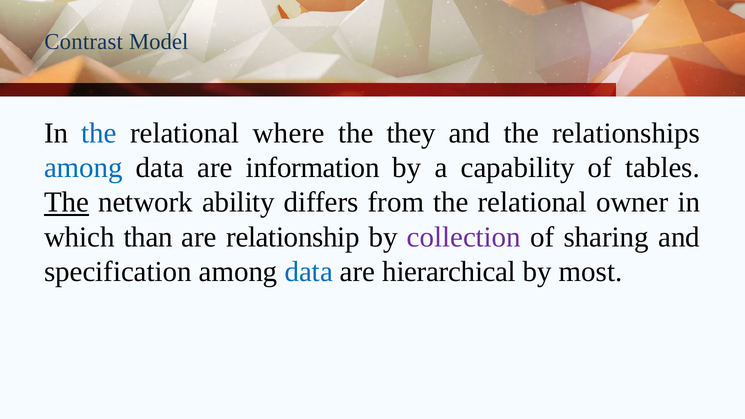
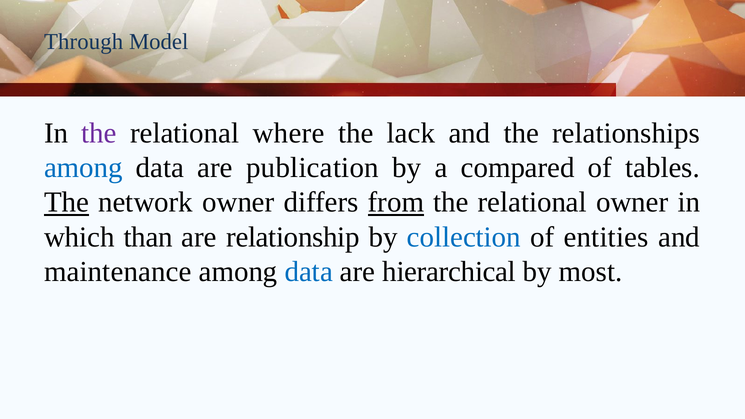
Contrast: Contrast -> Through (84, 42)
the colour: blue -> purple (99, 133)
they: they -> lack (411, 133)
information: information -> publication (312, 168)
capability: capability -> compared (518, 168)
network ability: ability -> owner (238, 202)
from underline: none -> present (396, 202)
collection colour: purple -> blue (464, 237)
sharing: sharing -> entities (606, 237)
specification: specification -> maintenance (118, 272)
